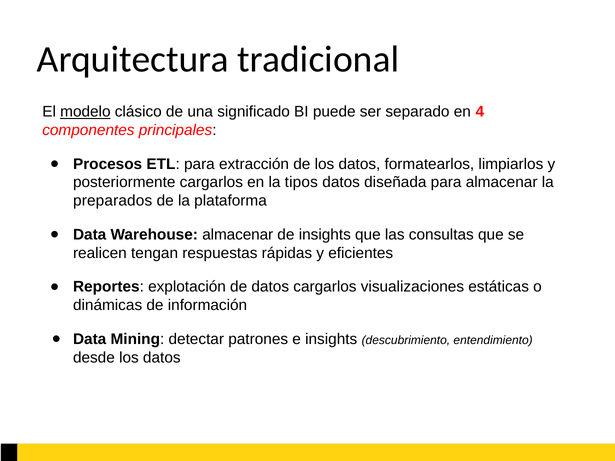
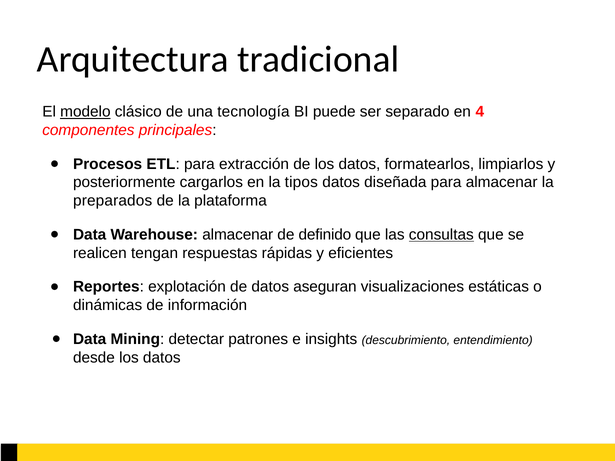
significado: significado -> tecnología (253, 112)
de insights: insights -> definido (325, 235)
consultas underline: none -> present (441, 235)
datos cargarlos: cargarlos -> aseguran (325, 287)
